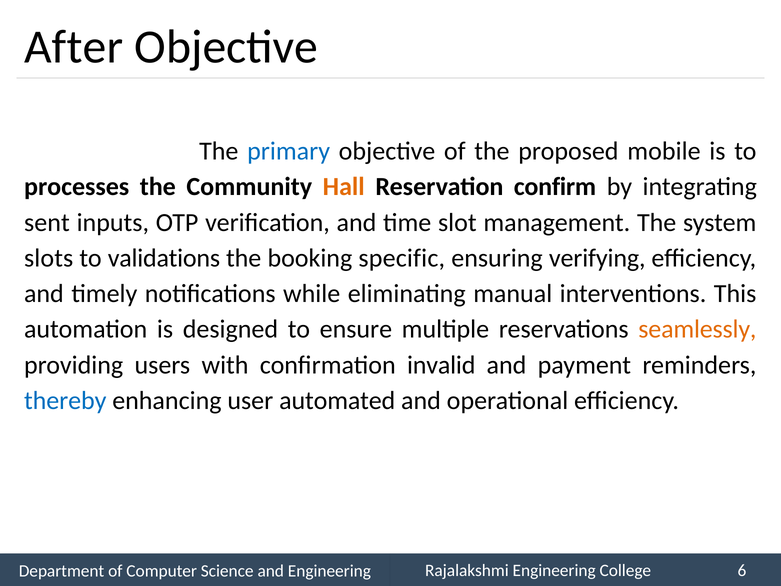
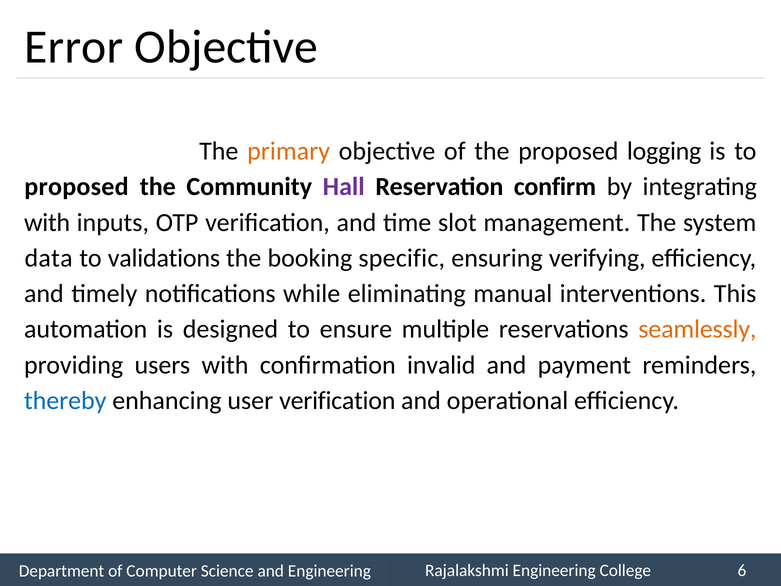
After: After -> Error (74, 47)
primary colour: blue -> orange (289, 151)
mobile: mobile -> logging (664, 151)
processes: processes -> proposed (76, 187)
Hall colour: orange -> purple (344, 187)
sent: sent -> with (47, 222)
slots: slots -> data (49, 258)
user automated: automated -> verification (337, 400)
